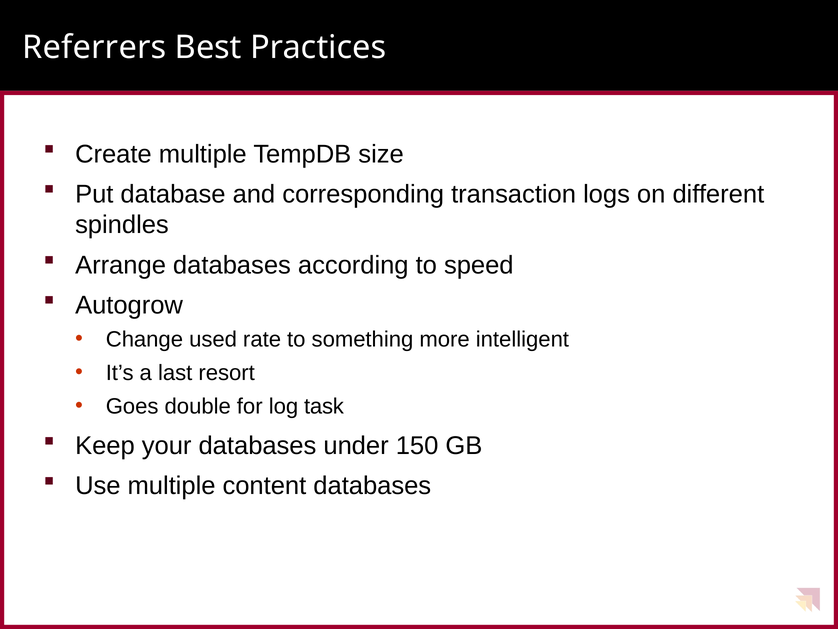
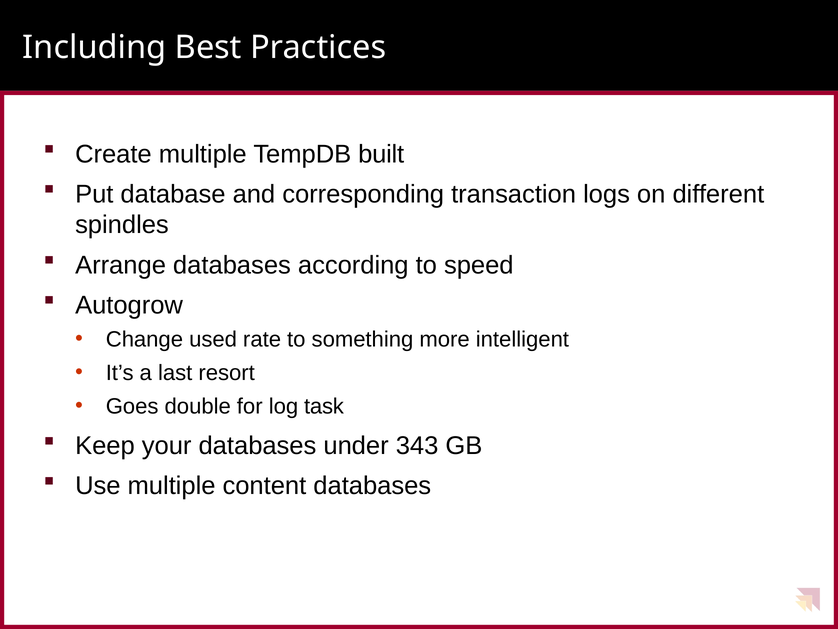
Referrers: Referrers -> Including (94, 48)
size: size -> built (381, 154)
150: 150 -> 343 (417, 446)
